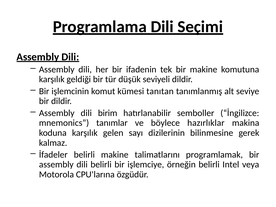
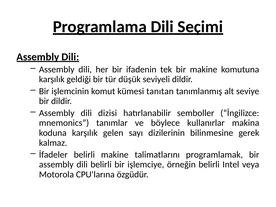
birim: birim -> dizisi (108, 113)
hazırlıklar: hazırlıklar -> kullanırlar (206, 123)
